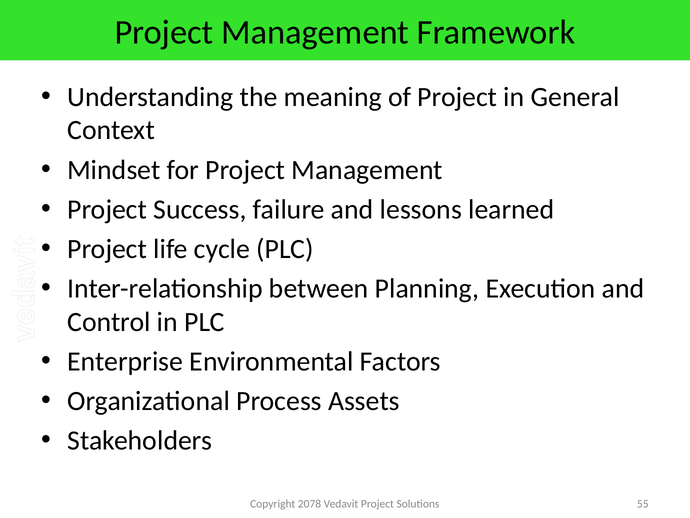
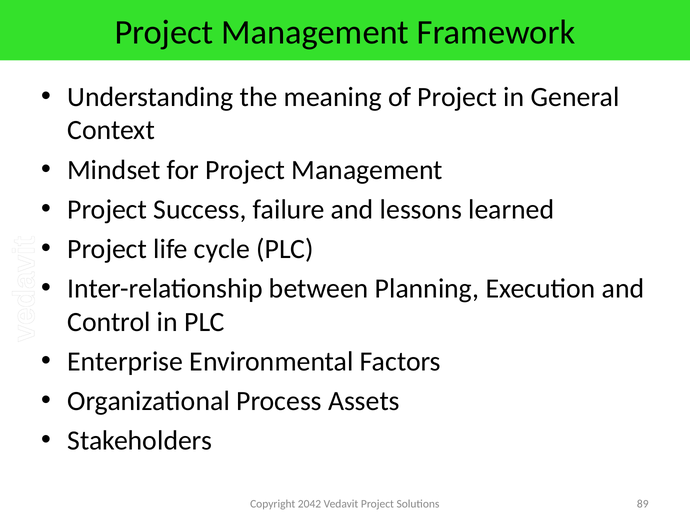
2078: 2078 -> 2042 (309, 504)
55: 55 -> 89 (643, 503)
